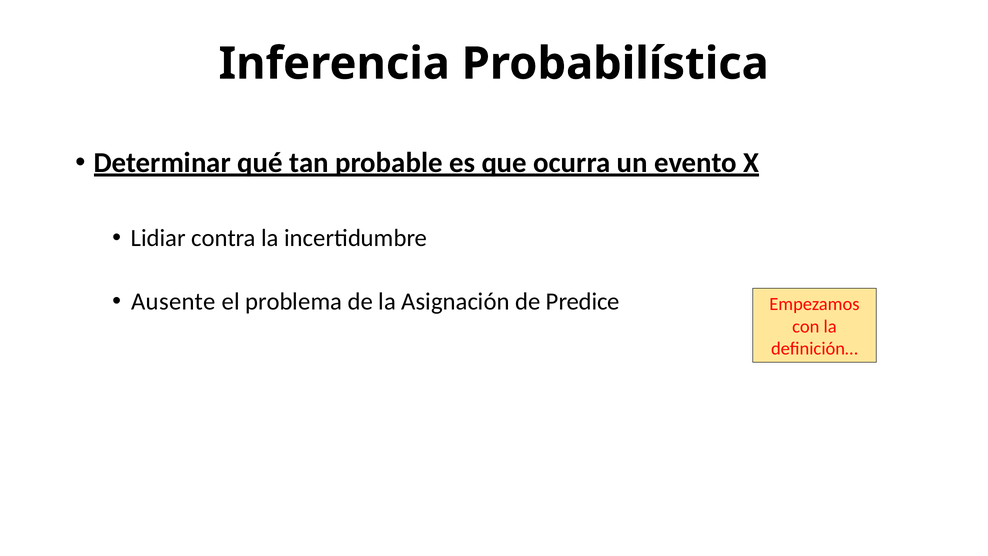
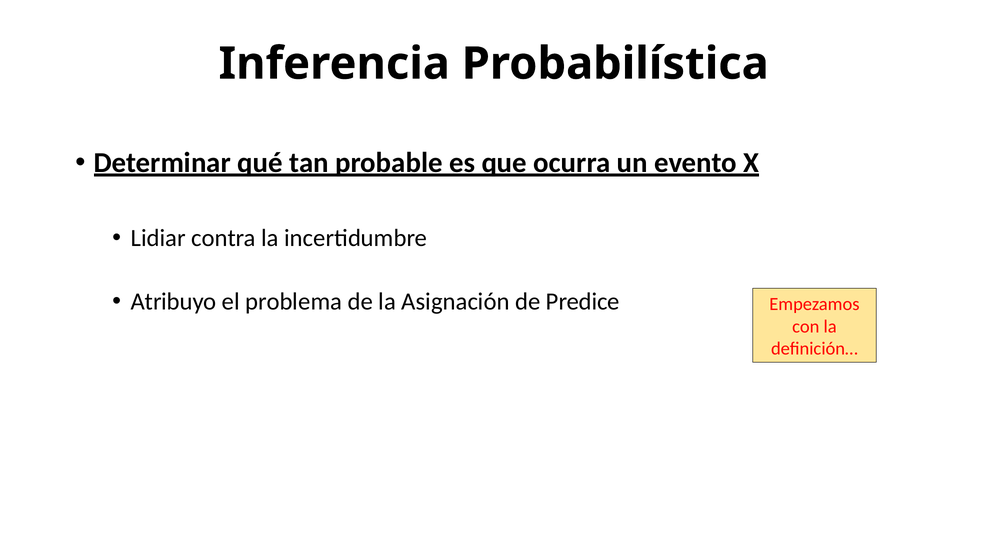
Ausente: Ausente -> Atribuyo (174, 302)
